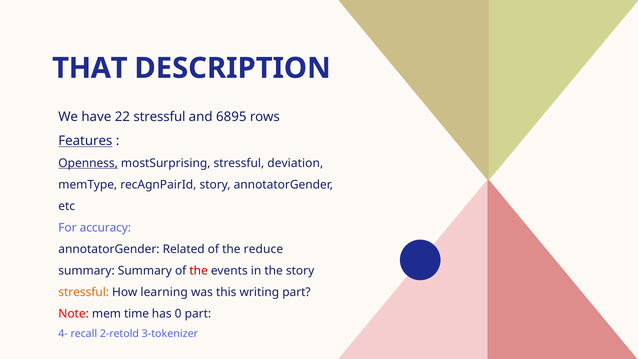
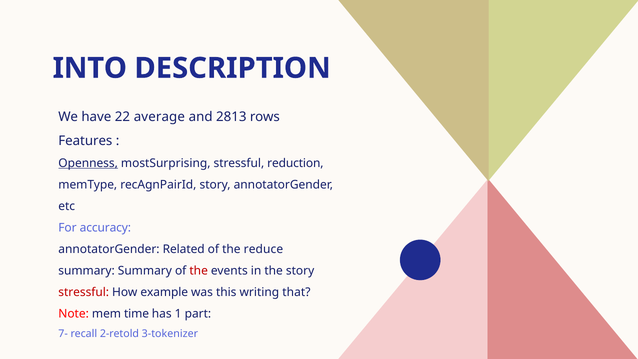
THAT: THAT -> INTO (90, 68)
22 stressful: stressful -> average (159, 117)
6895: 6895 -> 2813 (231, 117)
Features underline: present -> none (85, 141)
deviation: deviation -> reduction (295, 163)
stressful colour: orange -> red (84, 292)
learning: learning -> example (164, 292)
writing part: part -> that (296, 292)
0: 0 -> 1 (178, 314)
4-: 4- -> 7- (63, 334)
